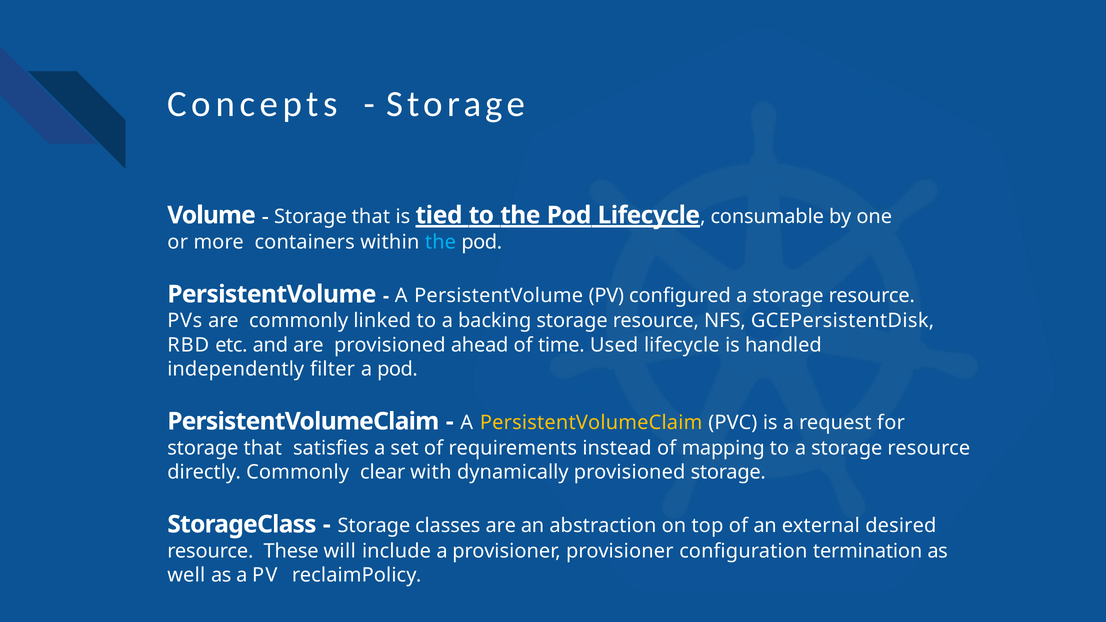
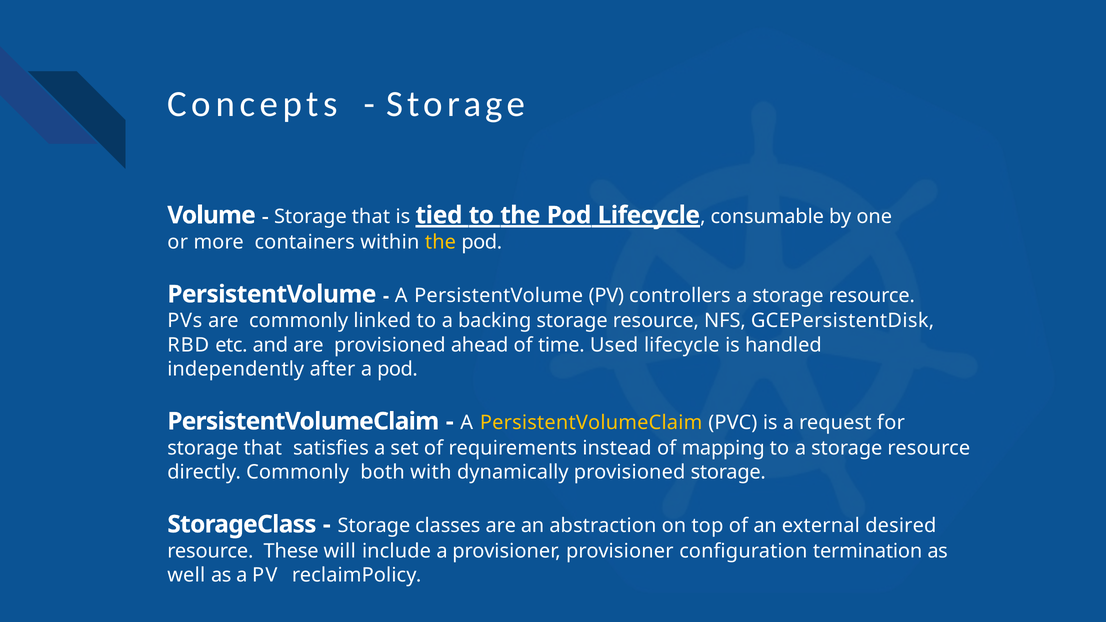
the colour: light blue -> yellow (440, 242)
configured: configured -> controllers (680, 296)
filter: filter -> after (333, 369)
clear: clear -> both (383, 472)
